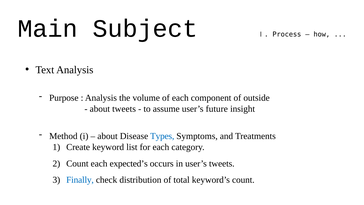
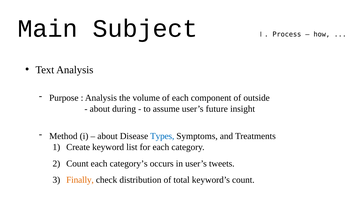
about tweets: tweets -> during (124, 109)
expected’s: expected’s -> category’s (129, 163)
Finally colour: blue -> orange (80, 180)
